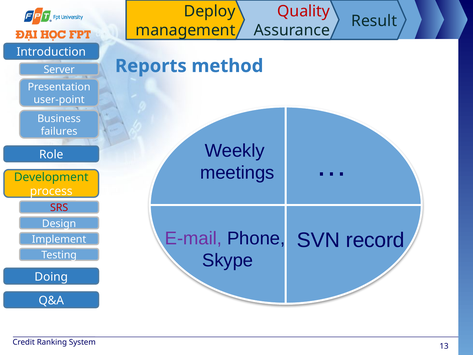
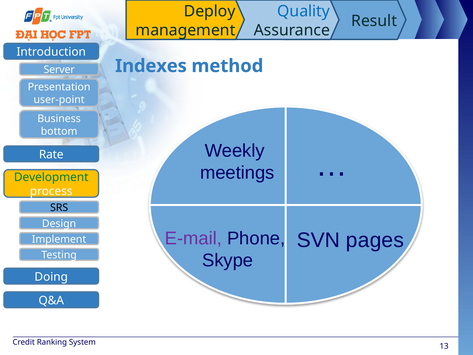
Quality colour: red -> blue (304, 11)
Reports: Reports -> Indexes (151, 66)
failures: failures -> bottom (59, 131)
Role: Role -> Rate (51, 155)
SRS colour: red -> black (59, 208)
record: record -> pages (375, 240)
